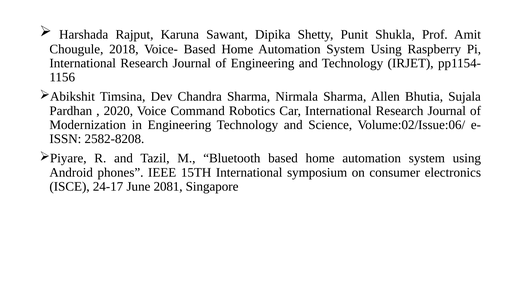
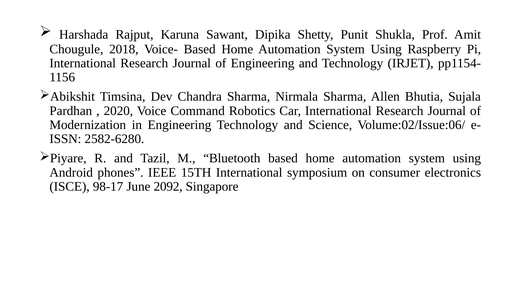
2582-8208: 2582-8208 -> 2582-6280 (114, 139)
24-17: 24-17 -> 98-17 (108, 186)
2081: 2081 -> 2092 (168, 186)
